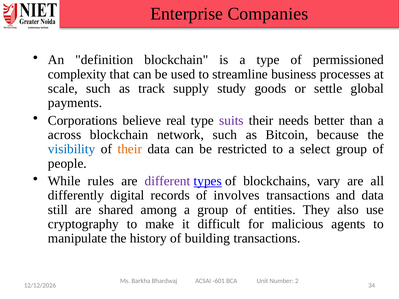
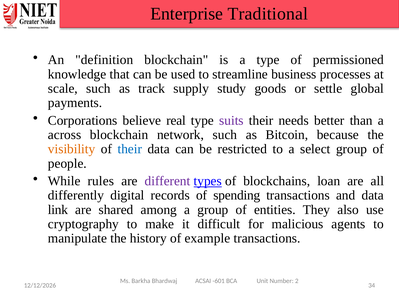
Companies: Companies -> Traditional (268, 14)
complexity: complexity -> knowledge (77, 74)
visibility colour: blue -> orange (72, 149)
their colour: orange -> blue (130, 149)
vary: vary -> loan (329, 181)
involves: involves -> spending (237, 195)
still: still -> link (58, 210)
building: building -> example (207, 239)
